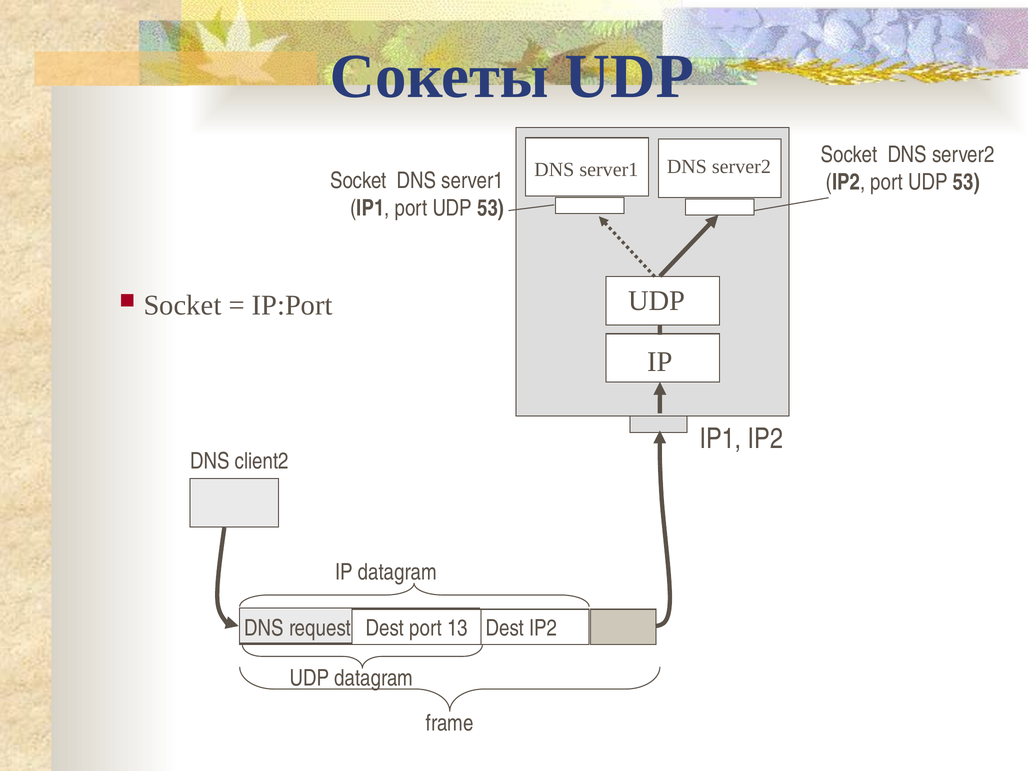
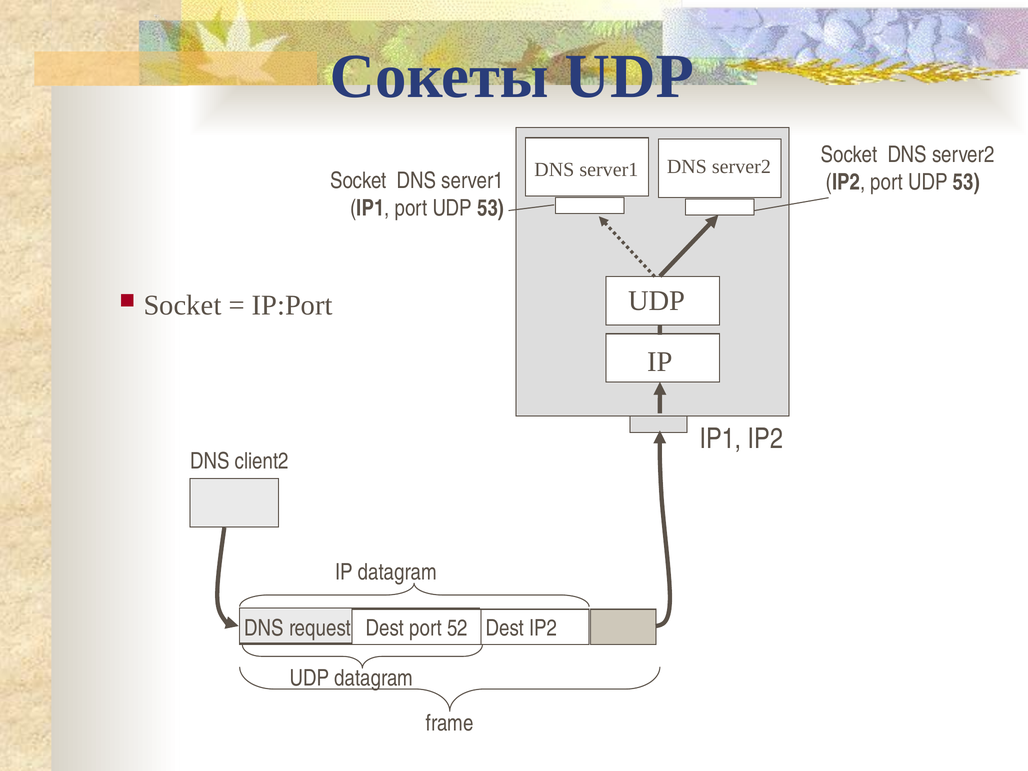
13: 13 -> 52 (457, 628)
